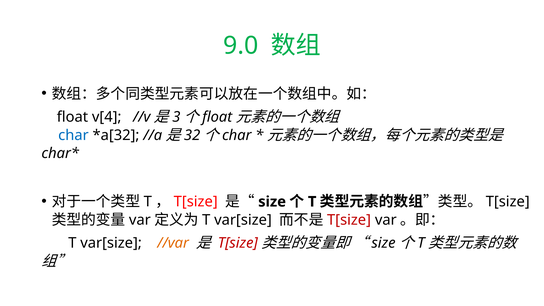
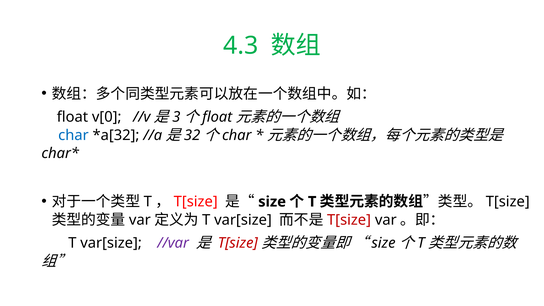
9.0: 9.0 -> 4.3 (241, 46)
v[4: v[4 -> v[0 (107, 117)
//var colour: orange -> purple (173, 243)
